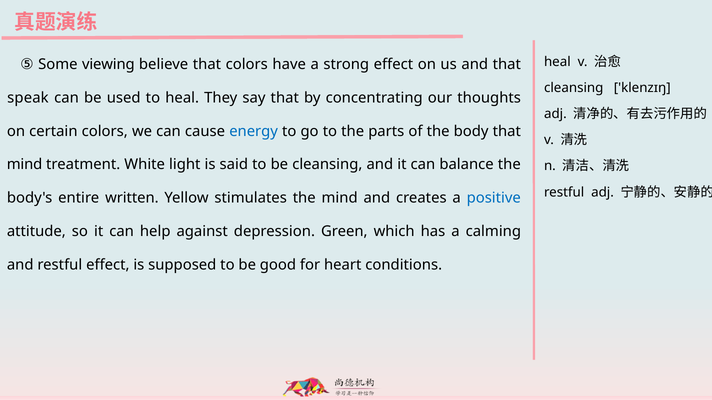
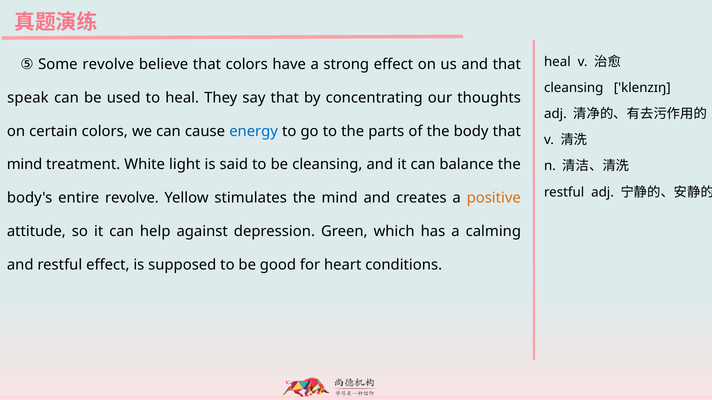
Some viewing: viewing -> revolve (108, 65)
entire written: written -> revolve (132, 198)
positive colour: blue -> orange (494, 198)
